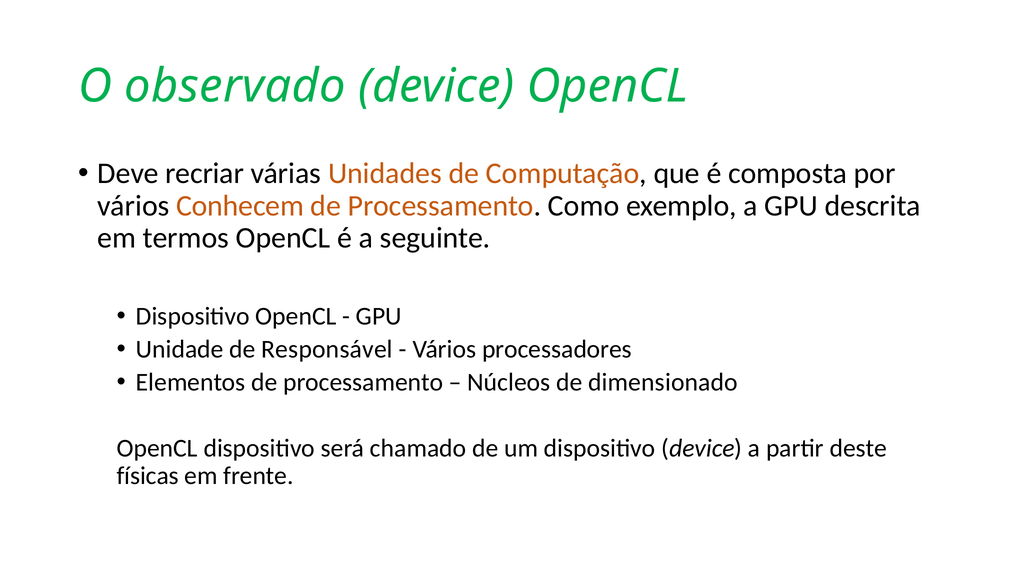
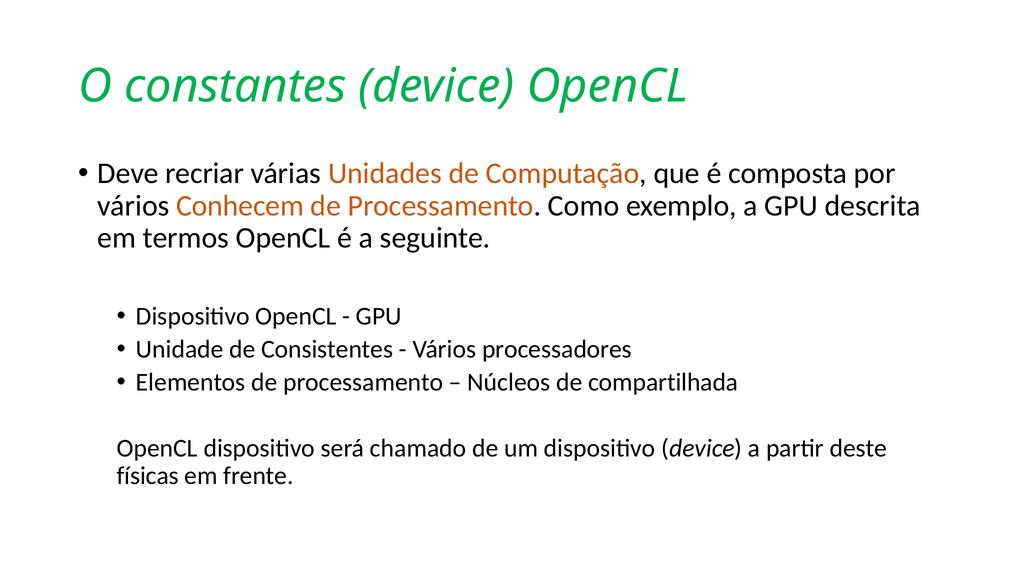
observado: observado -> constantes (235, 86)
Responsável: Responsável -> Consistentes (327, 349)
dimensionado: dimensionado -> compartilhada (663, 382)
